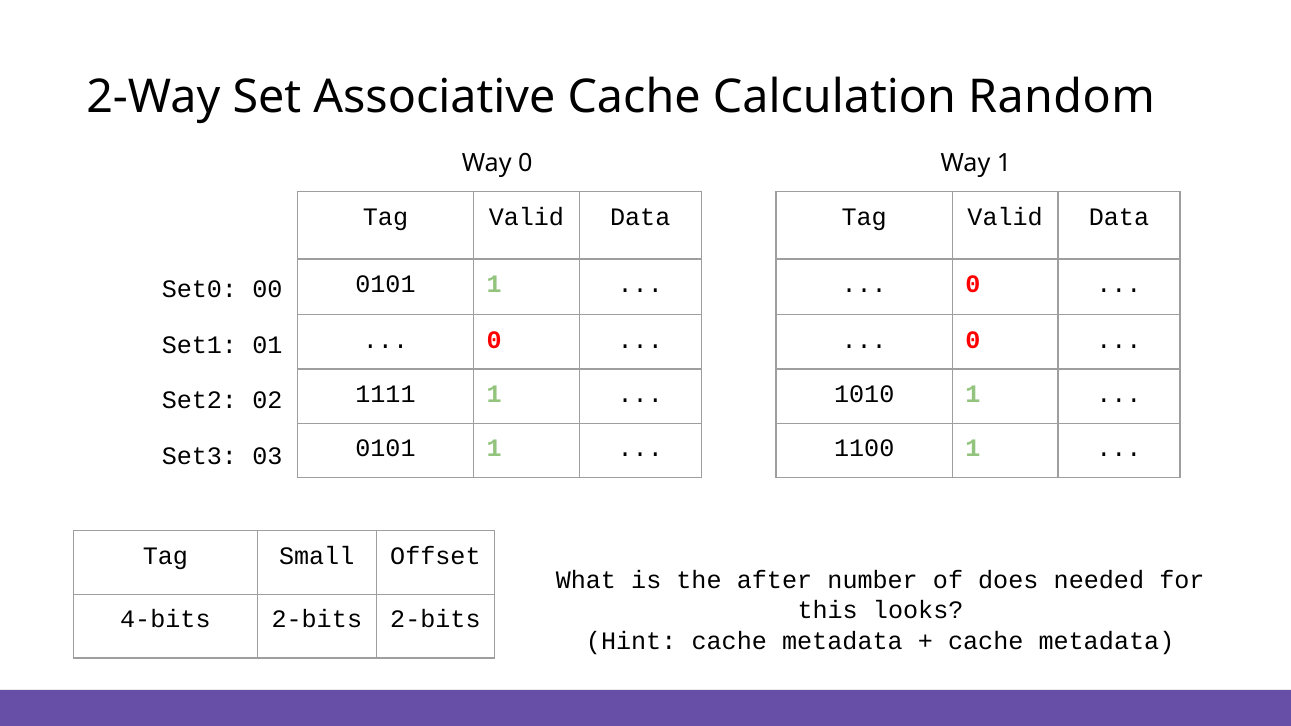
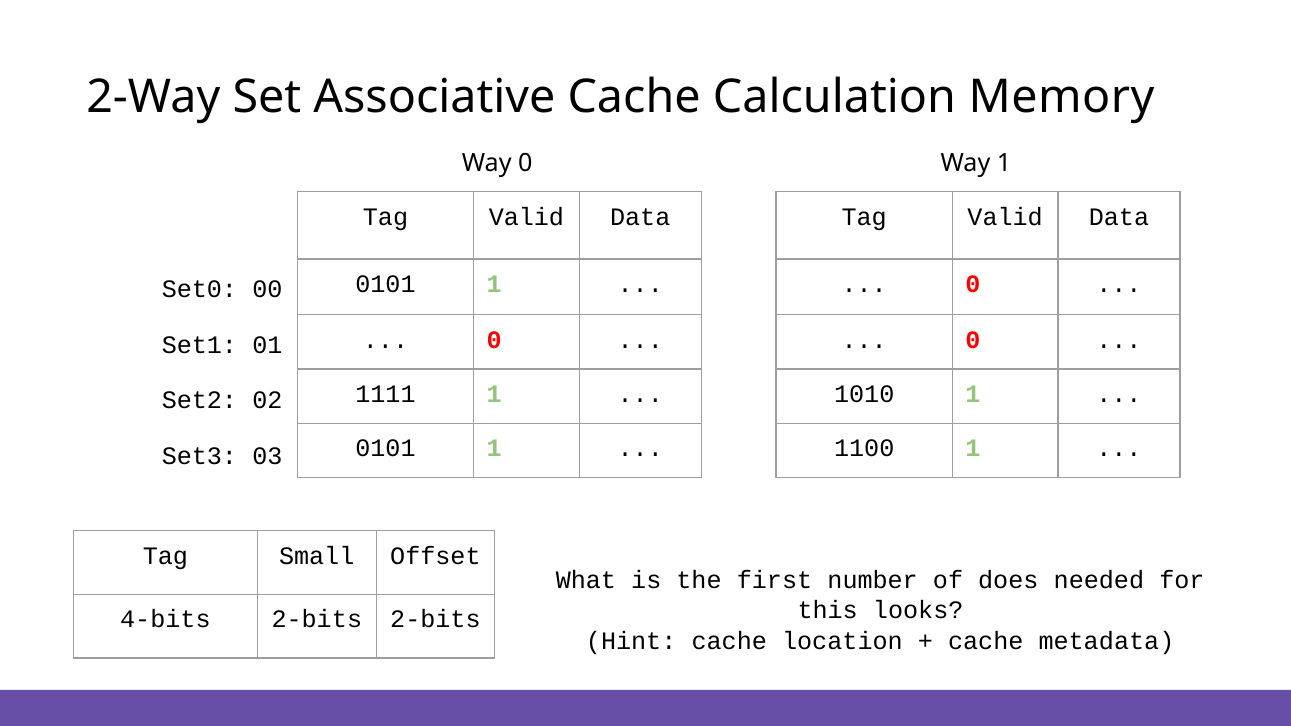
Random: Random -> Memory (1061, 97)
after: after -> first (774, 581)
Hint cache metadata: metadata -> location (842, 641)
